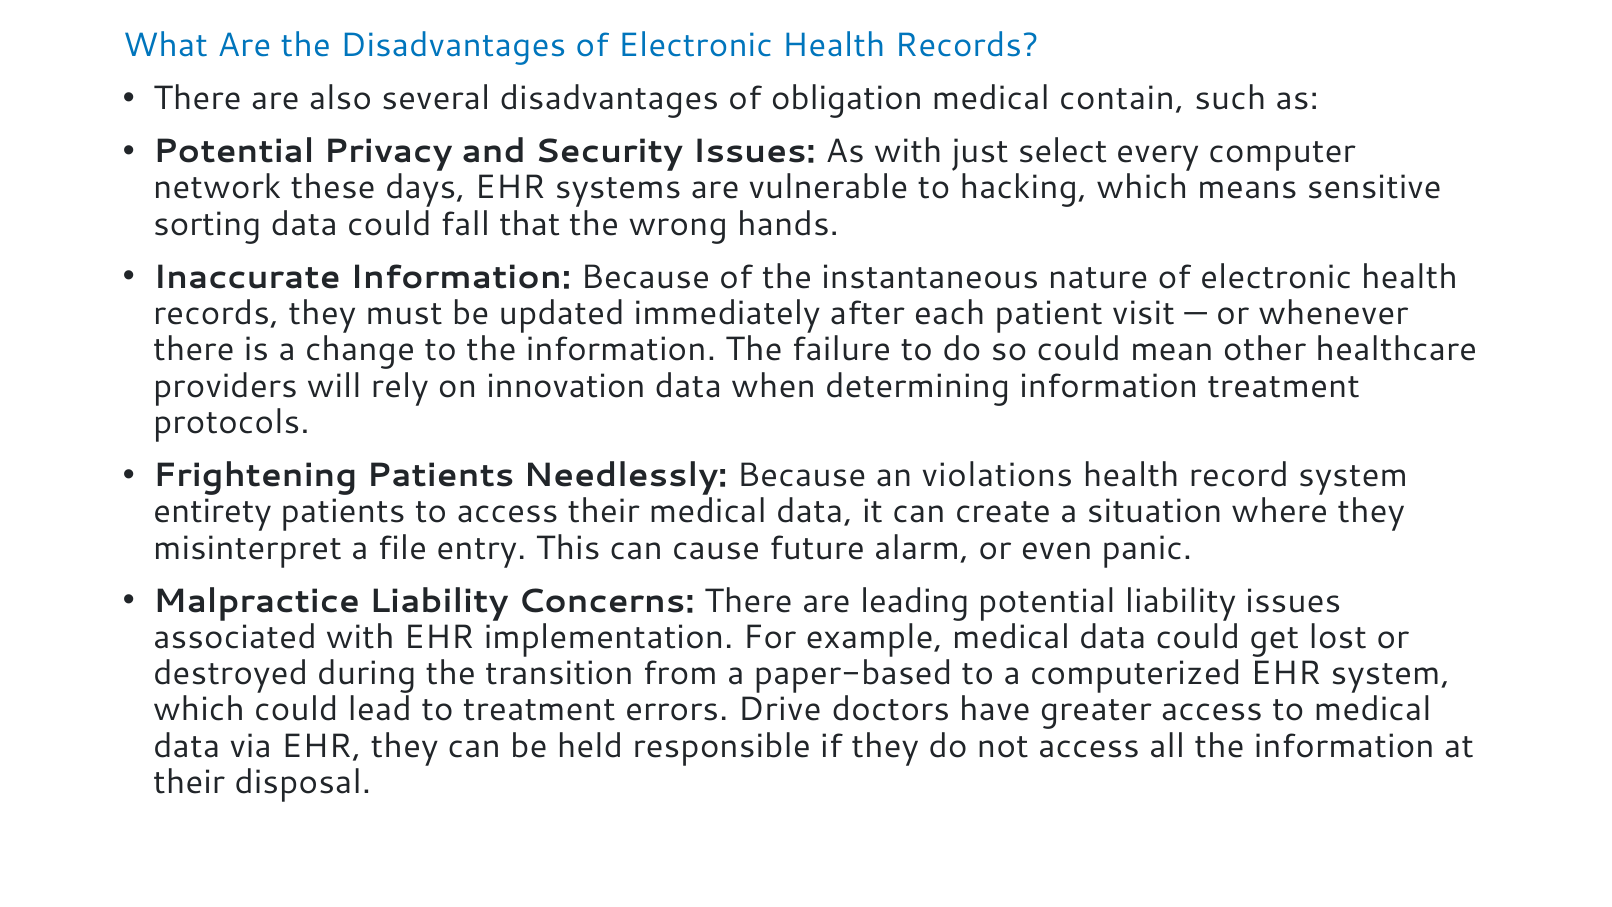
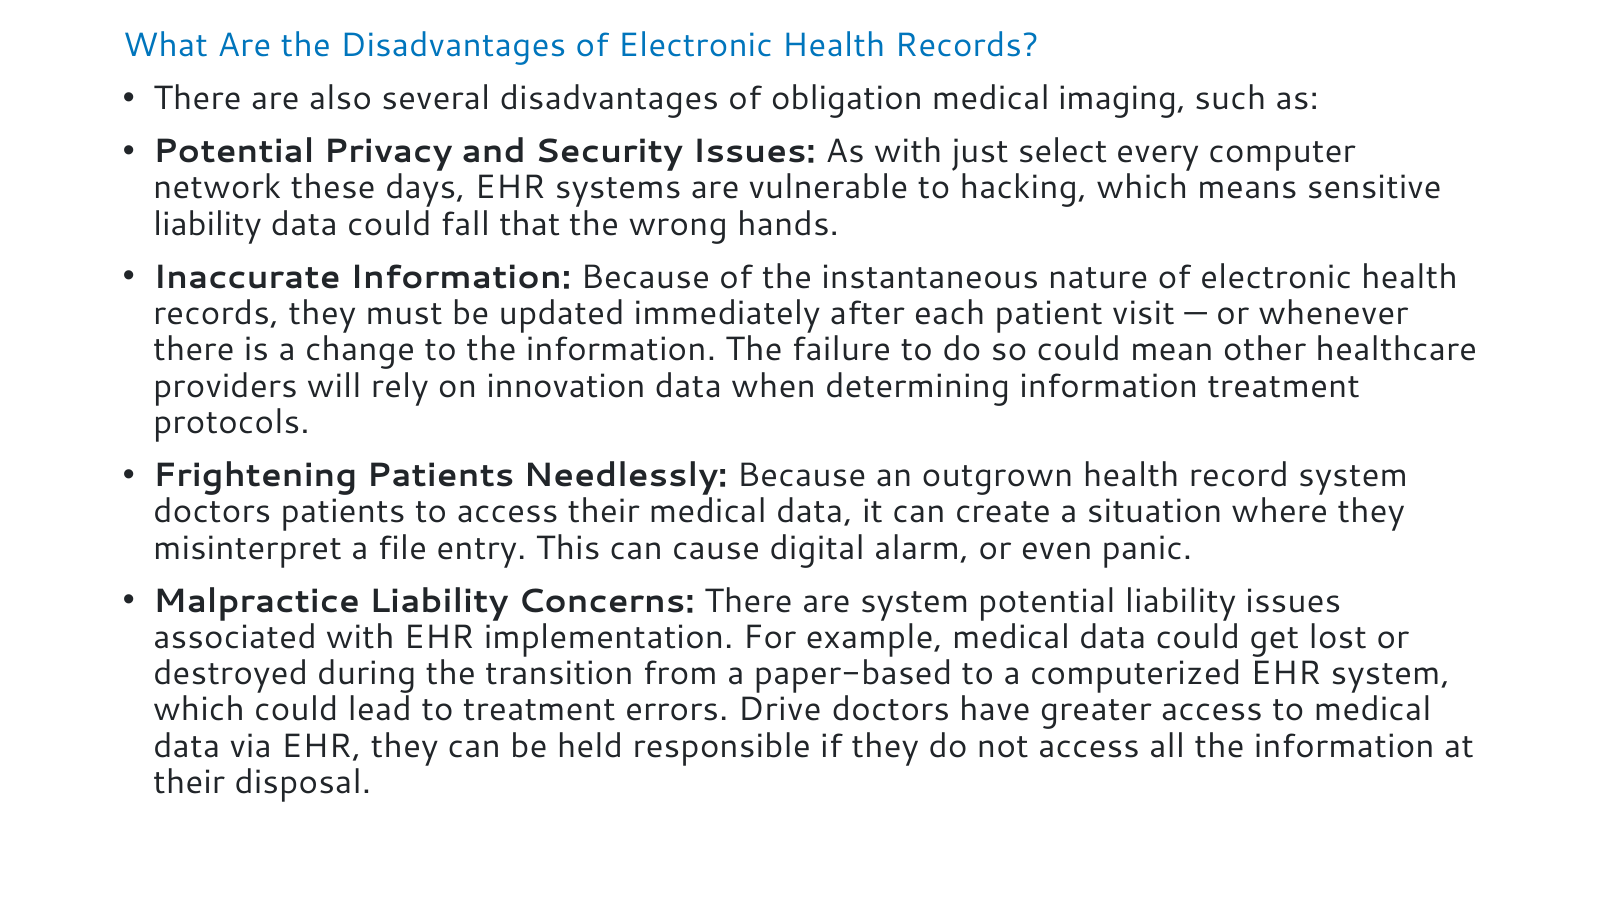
contain: contain -> imaging (1122, 98)
sorting: sorting -> liability (207, 224)
violations: violations -> outgrown (997, 475)
entirety: entirety -> doctors (212, 511)
future: future -> digital (817, 548)
are leading: leading -> system (915, 601)
